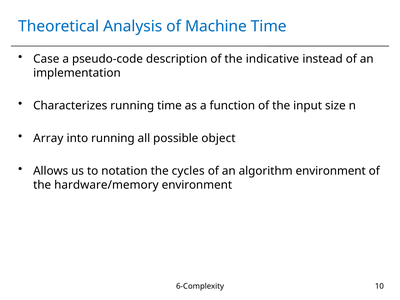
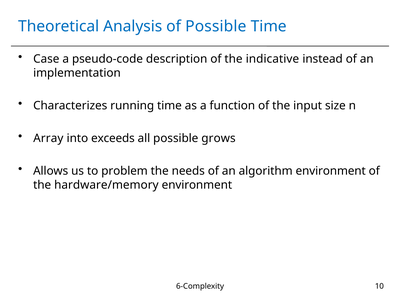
of Machine: Machine -> Possible (216, 26)
into running: running -> exceeds (113, 138)
object: object -> grows (219, 138)
notation: notation -> problem (125, 171)
cycles: cycles -> needs (188, 171)
